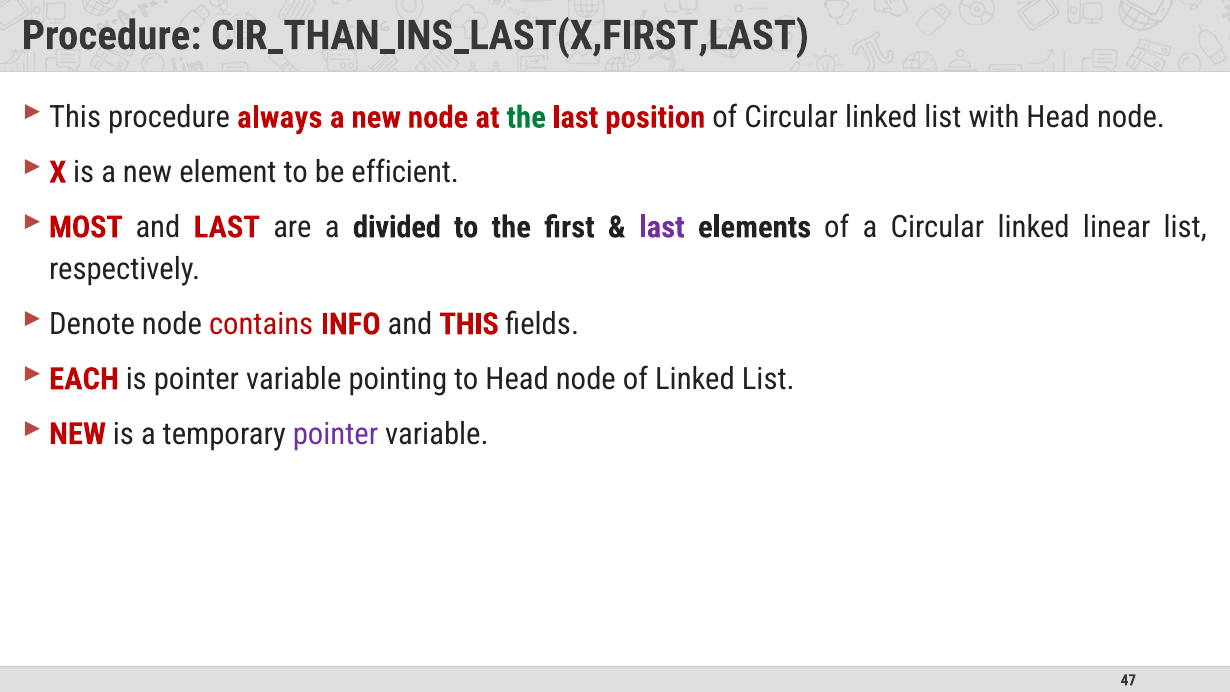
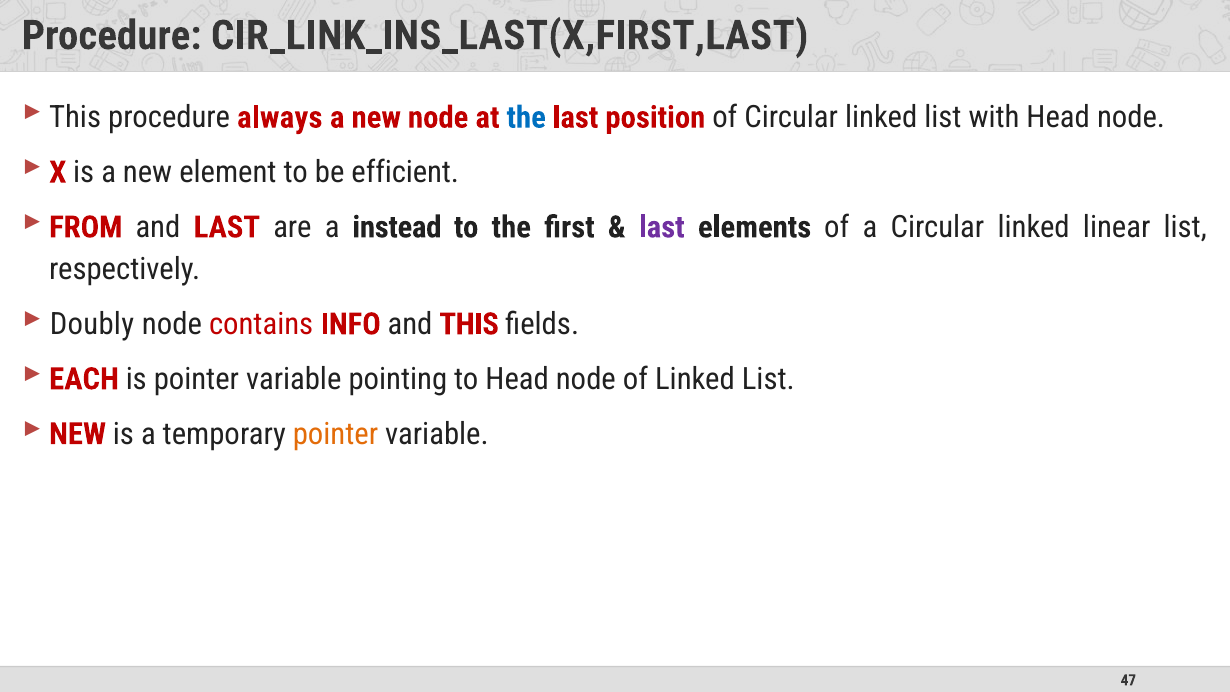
CIR_THAN_INS_LAST(X,FIRST,LAST: CIR_THAN_INS_LAST(X,FIRST,LAST -> CIR_LINK_INS_LAST(X,FIRST,LAST (510, 36)
the colour: green -> blue (526, 117)
MOST: MOST -> FROM (86, 227)
divided: divided -> instead (397, 227)
Denote: Denote -> Doubly (92, 324)
pointer colour: purple -> orange (335, 434)
